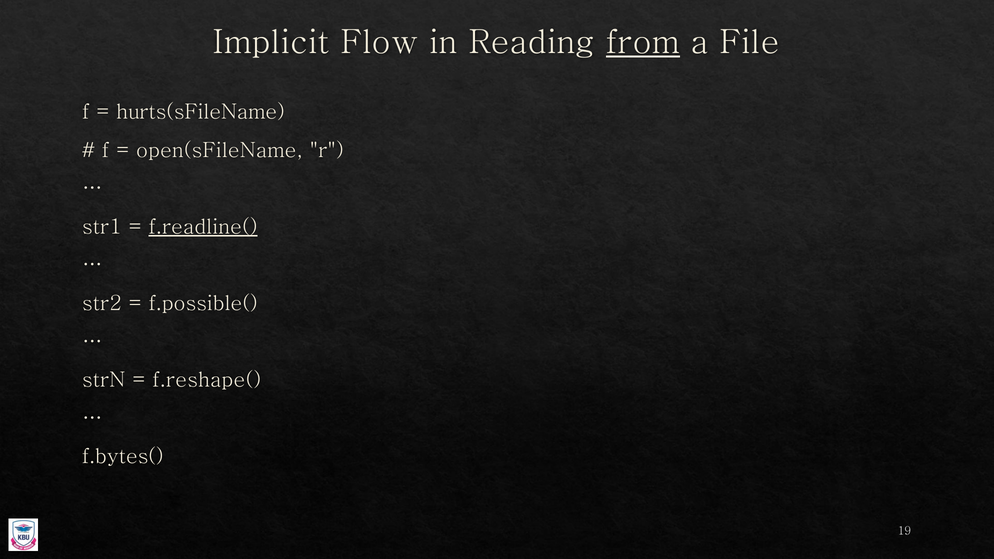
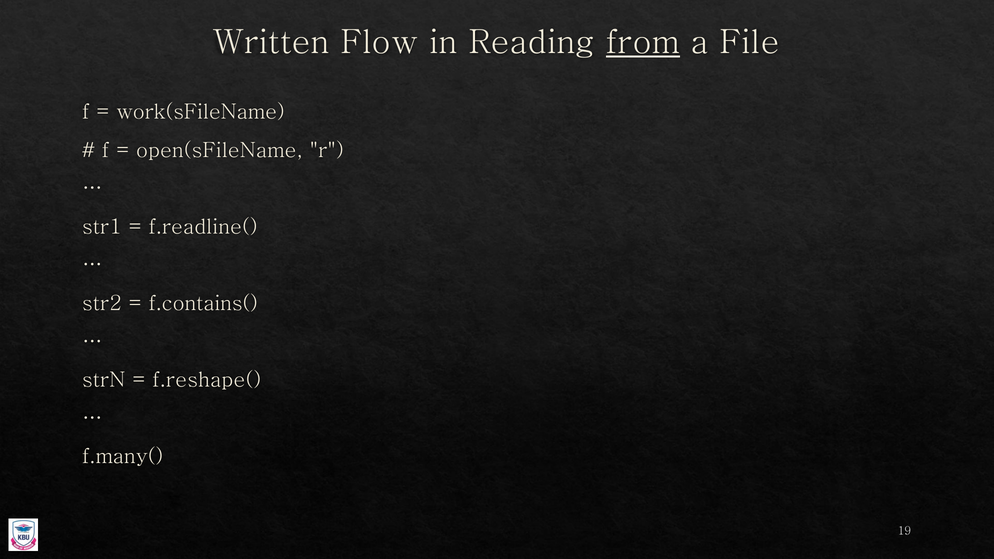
Implicit: Implicit -> Written (271, 42)
hurts(sFileName: hurts(sFileName -> work(sFileName (200, 112)
f.readline( underline: present -> none (203, 227)
f.possible(: f.possible( -> f.contains( (203, 304)
f.bytes(: f.bytes( -> f.many( (123, 457)
